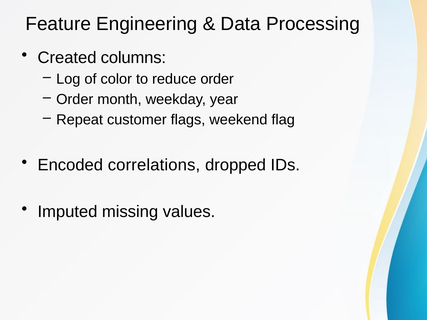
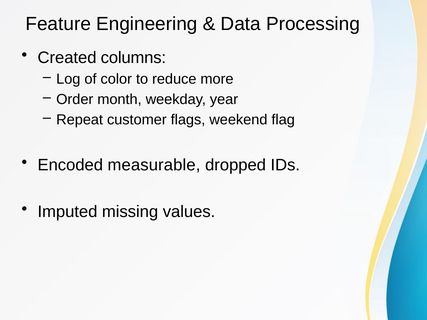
reduce order: order -> more (217, 79)
correlations: correlations -> measurable (154, 165)
